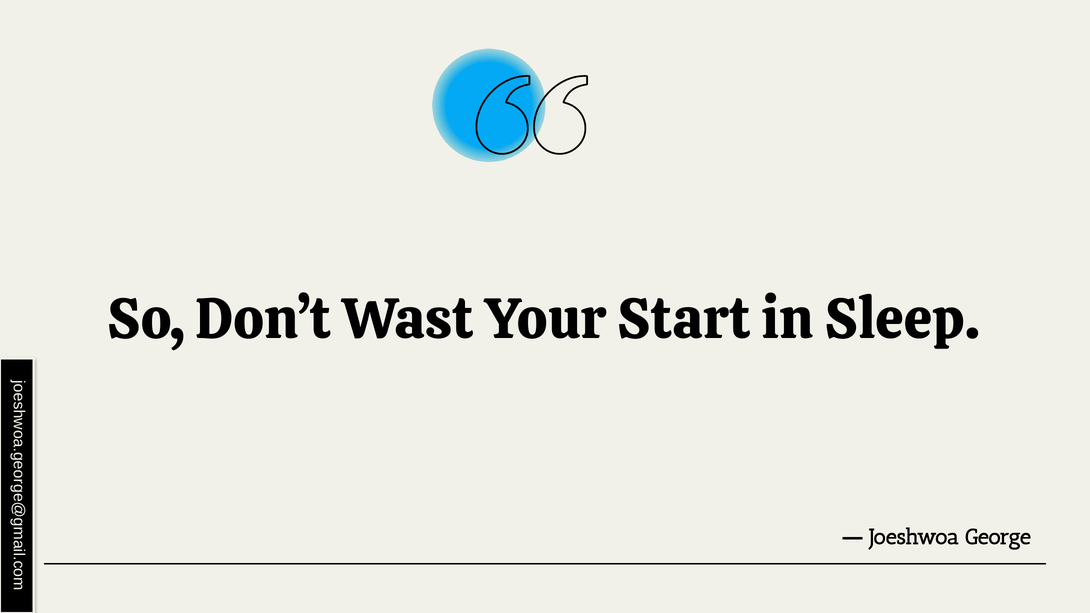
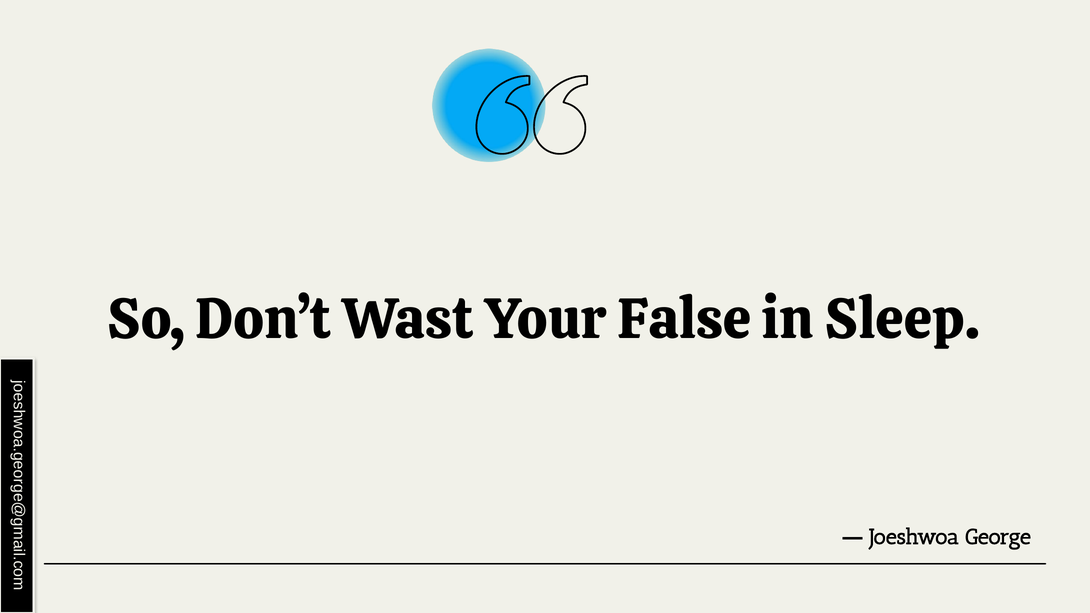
Start: Start -> False (684, 320)
